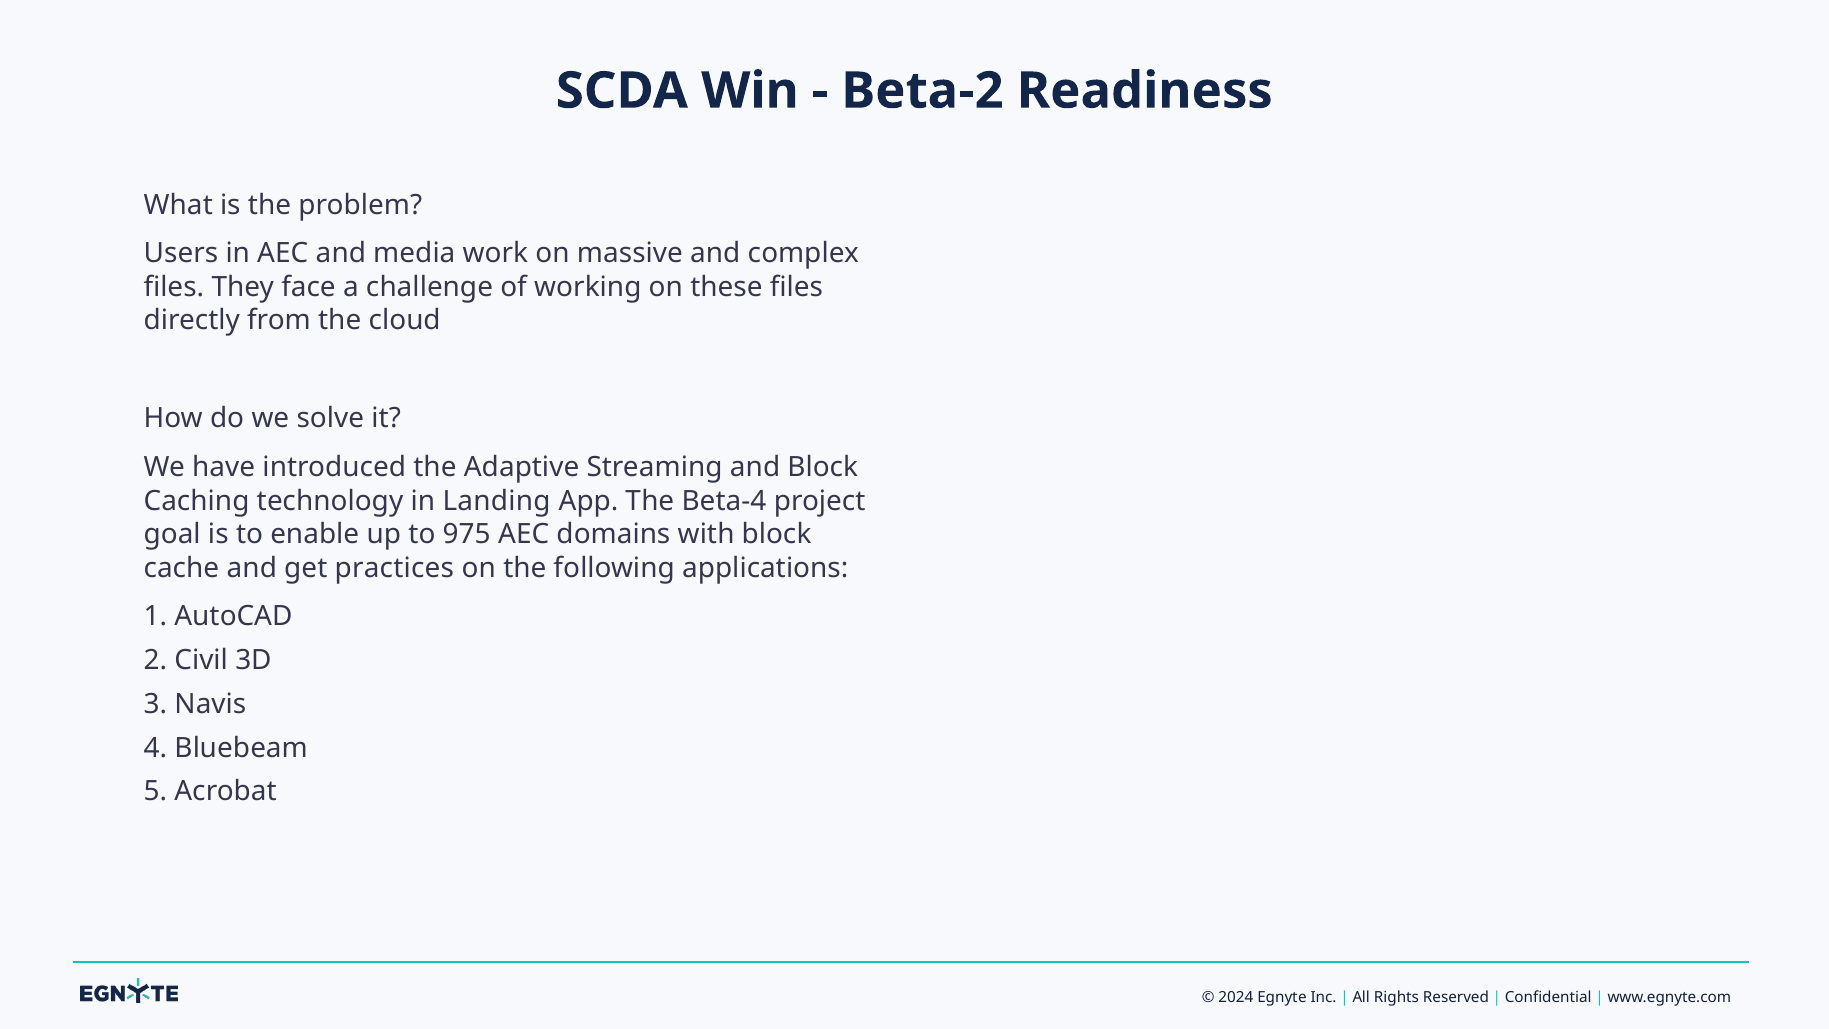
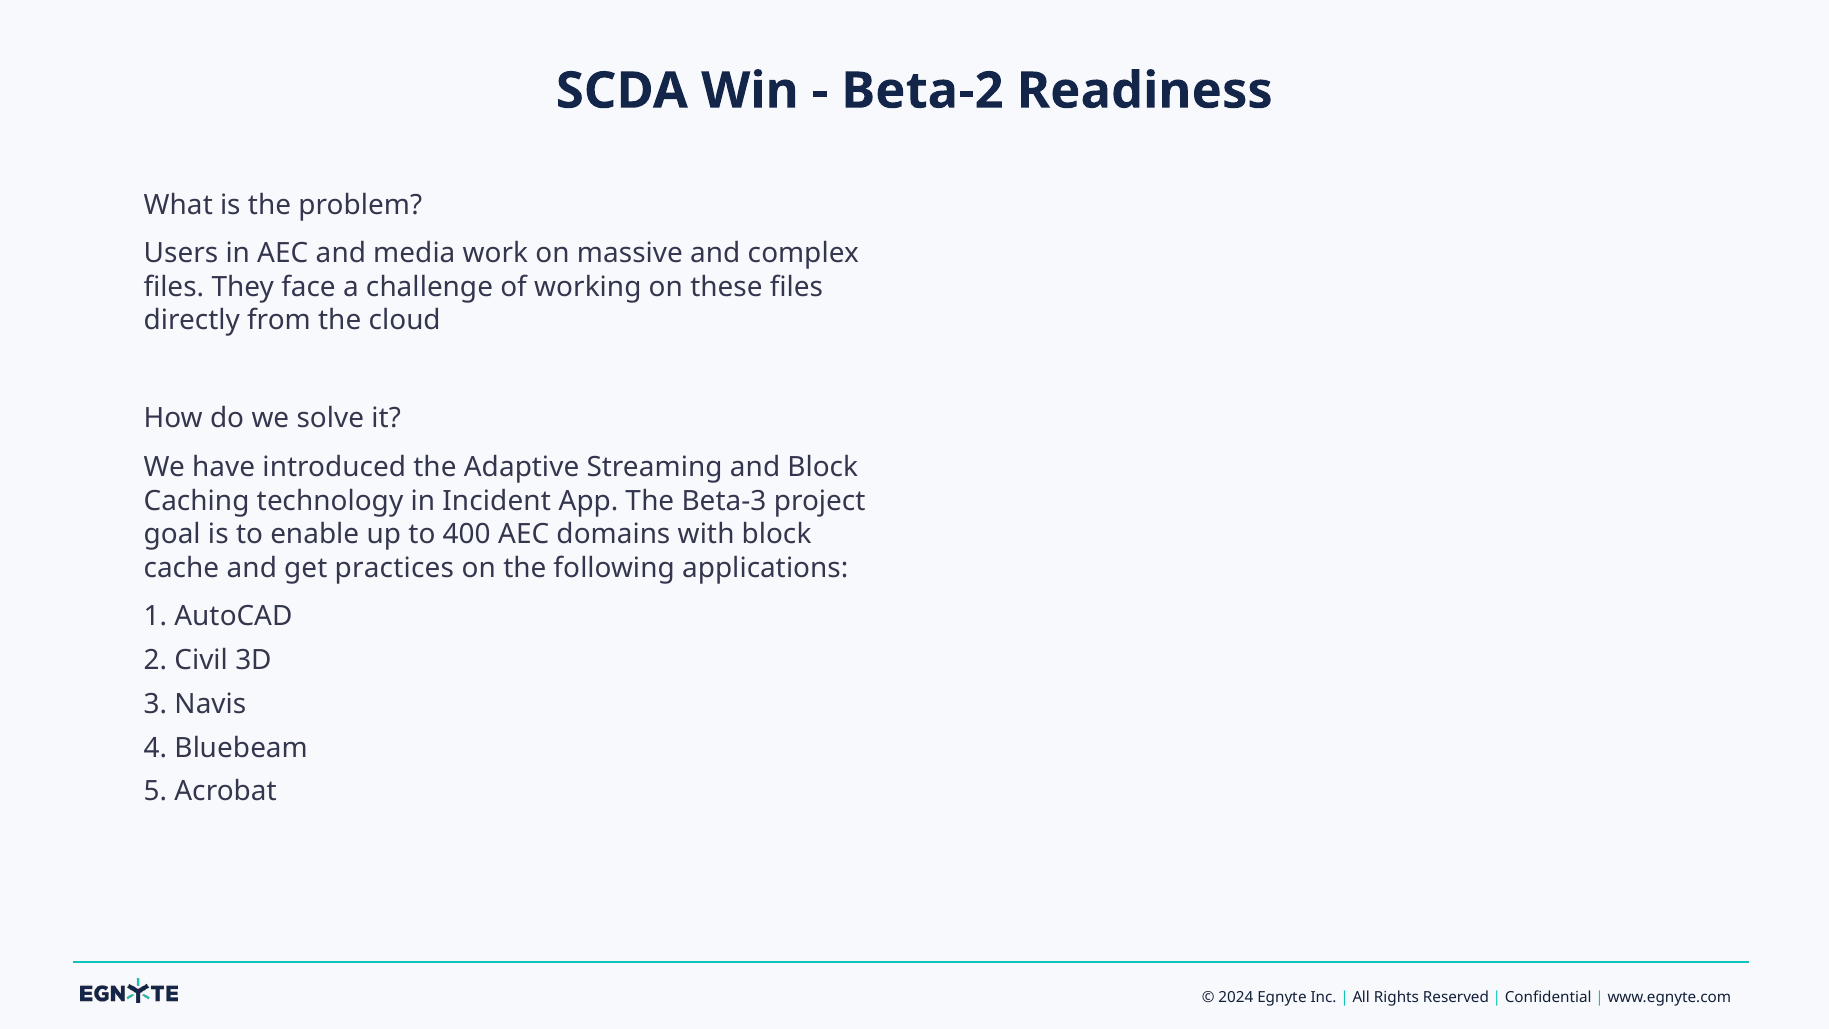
Landing: Landing -> Incident (497, 501)
Beta-4: Beta-4 -> Beta-3 (724, 501)
975: 975 -> 400 (467, 534)
